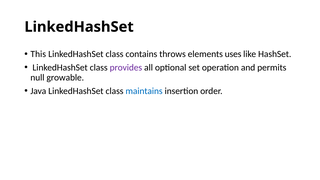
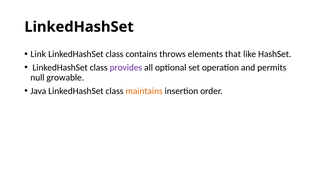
This: This -> Link (38, 54)
uses: uses -> that (233, 54)
maintains colour: blue -> orange (144, 91)
